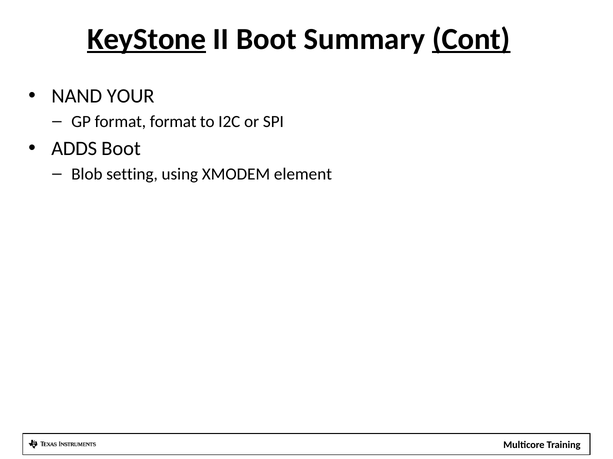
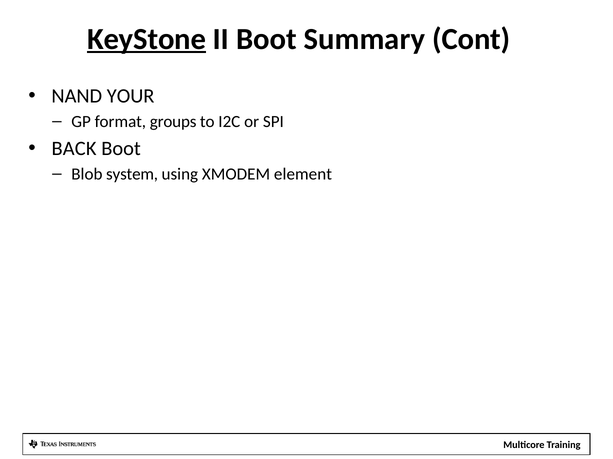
Cont underline: present -> none (471, 39)
format format: format -> groups (173, 122)
ADDS: ADDS -> BACK (74, 149)
setting: setting -> system (132, 174)
